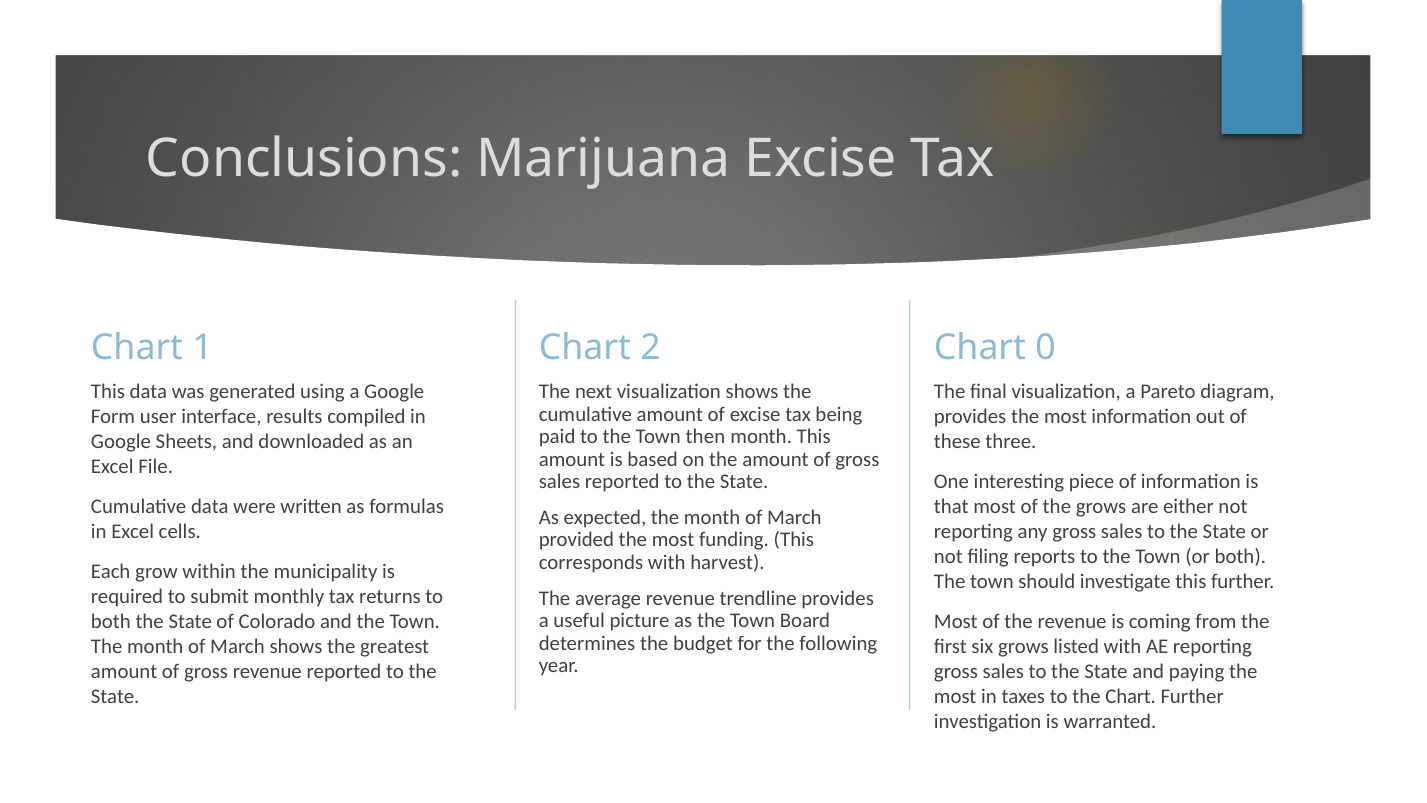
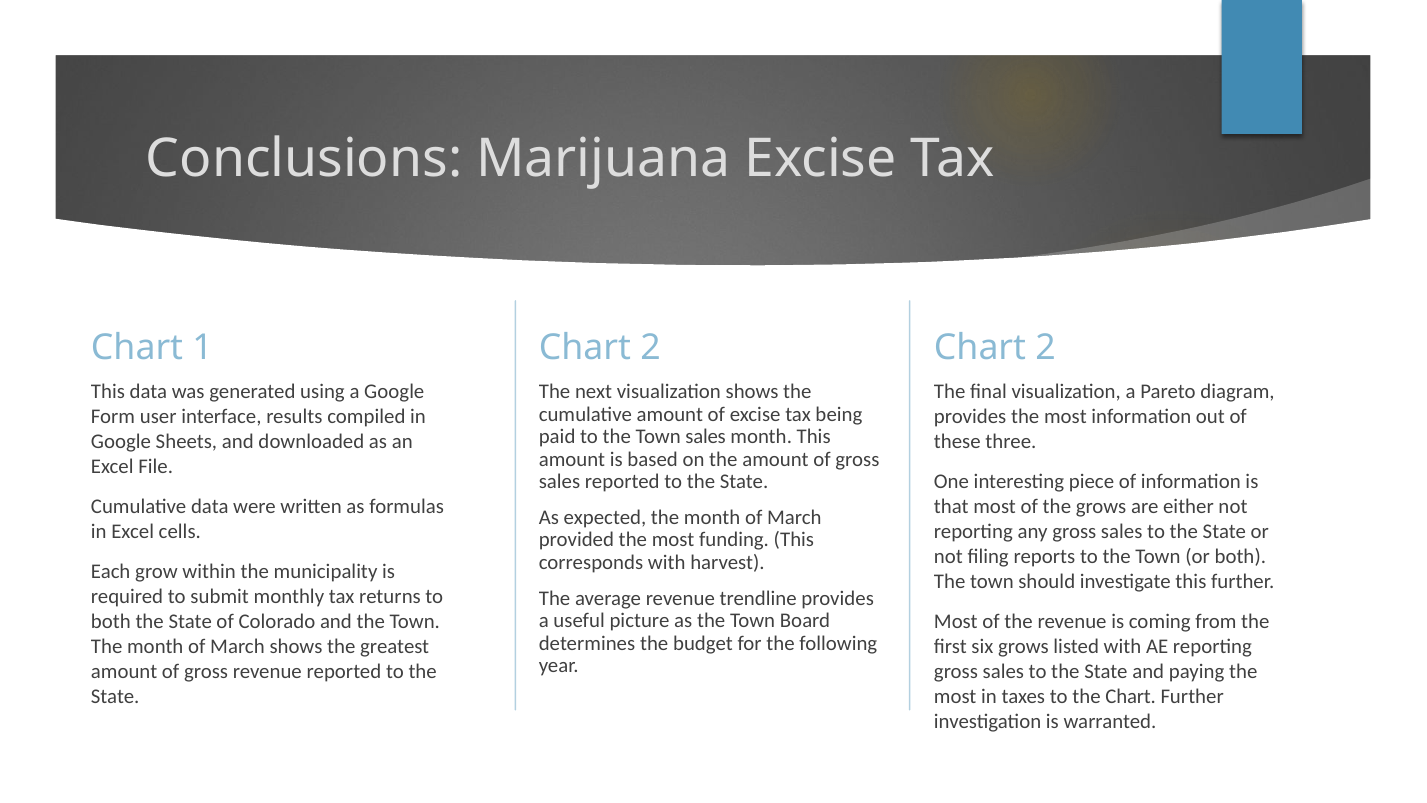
0: 0 -> 2 (1046, 348)
Town then: then -> sales (706, 436)
